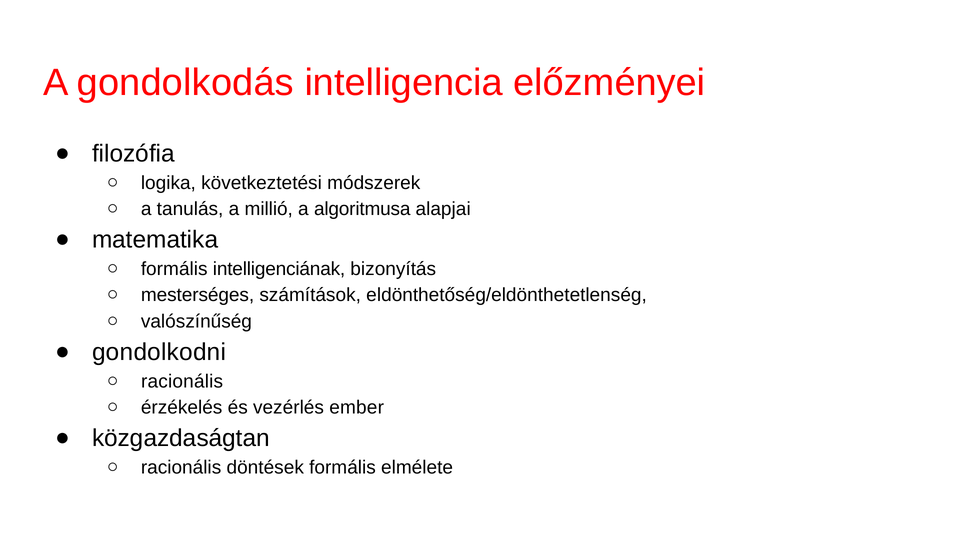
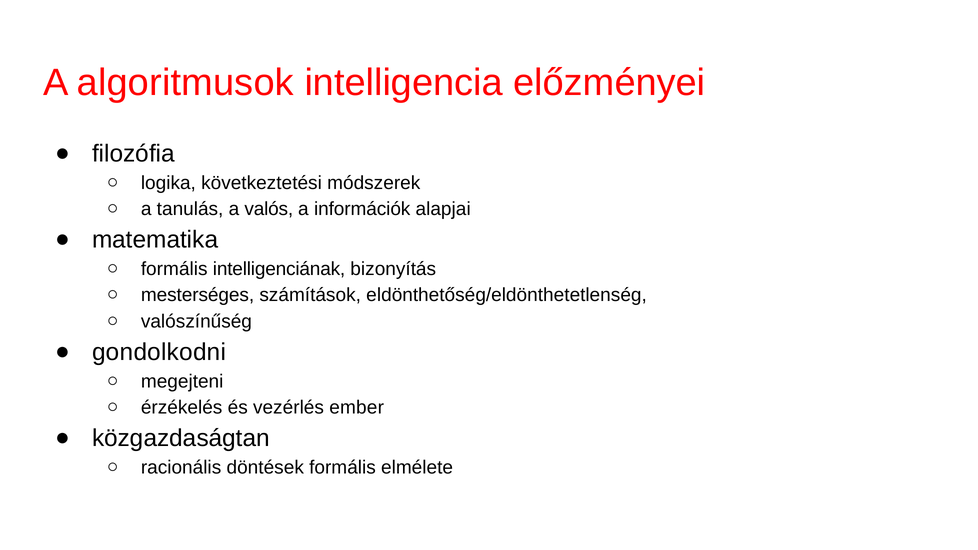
gondolkodás: gondolkodás -> algoritmusok (185, 83)
millió: millió -> valós (269, 209)
algoritmusa: algoritmusa -> információk (362, 209)
racionális: racionális -> megejteni (182, 381)
